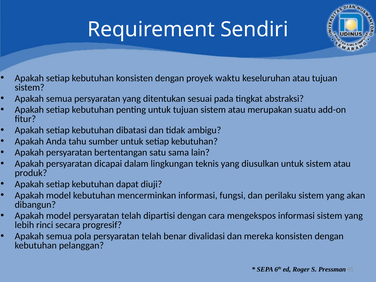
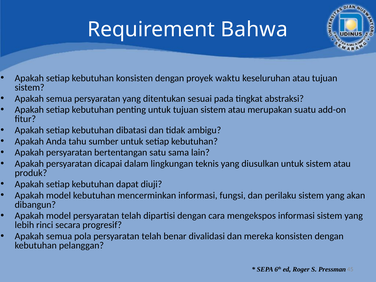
Sendiri: Sendiri -> Bahwa (254, 30)
